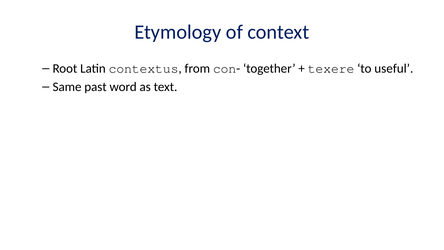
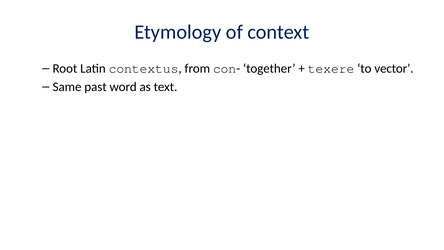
useful: useful -> vector (394, 69)
